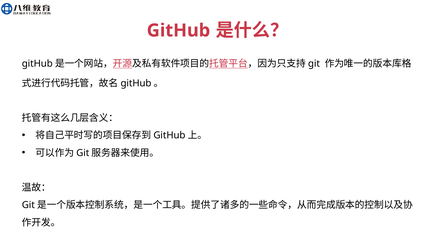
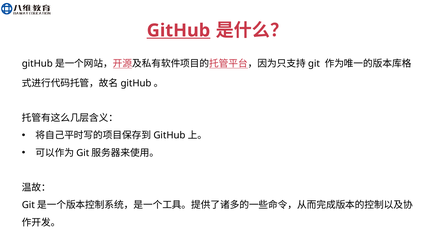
GitHub underline: none -> present (178, 30)
